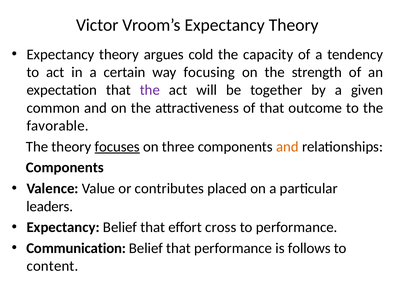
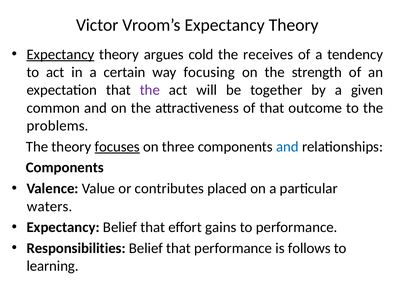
Expectancy underline: none -> present (60, 54)
capacity: capacity -> receives (268, 54)
favorable: favorable -> problems (58, 125)
and colour: orange -> blue (287, 146)
leaders: leaders -> waters (50, 206)
cross: cross -> gains (221, 227)
Communication: Communication -> Responsibilities (76, 248)
content: content -> learning (53, 265)
